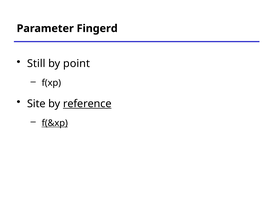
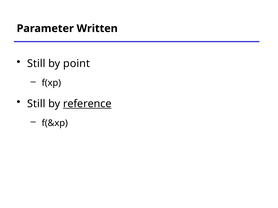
Fingerd: Fingerd -> Written (97, 29)
Site: Site -> Still (36, 104)
f(&xp underline: present -> none (55, 123)
